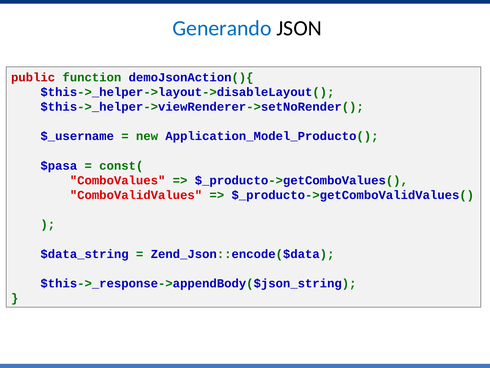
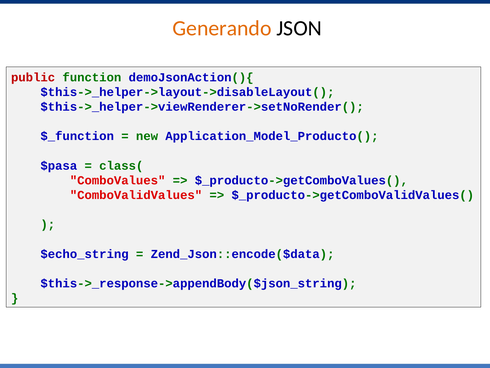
Generando colour: blue -> orange (222, 28)
$_username: $_username -> $_function (77, 136)
const(: const( -> class( (121, 165)
$data_string: $data_string -> $echo_string (85, 254)
